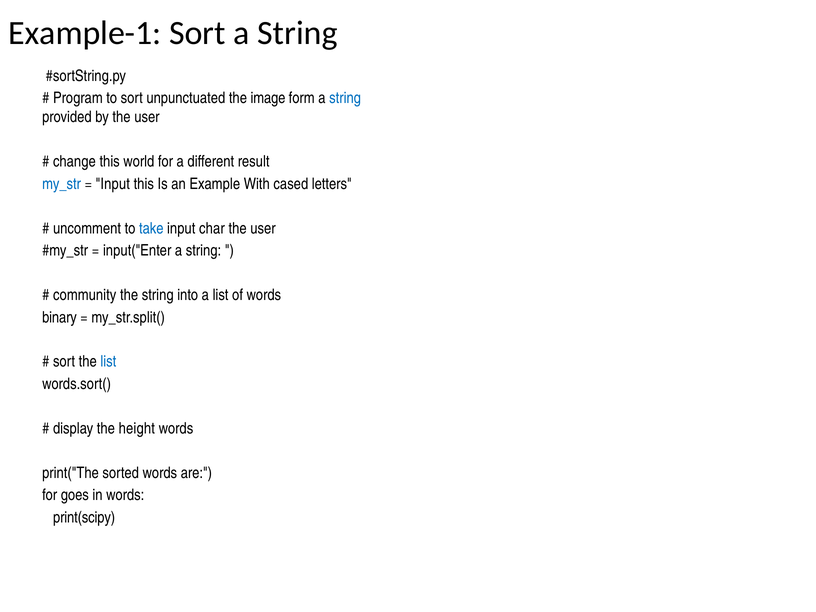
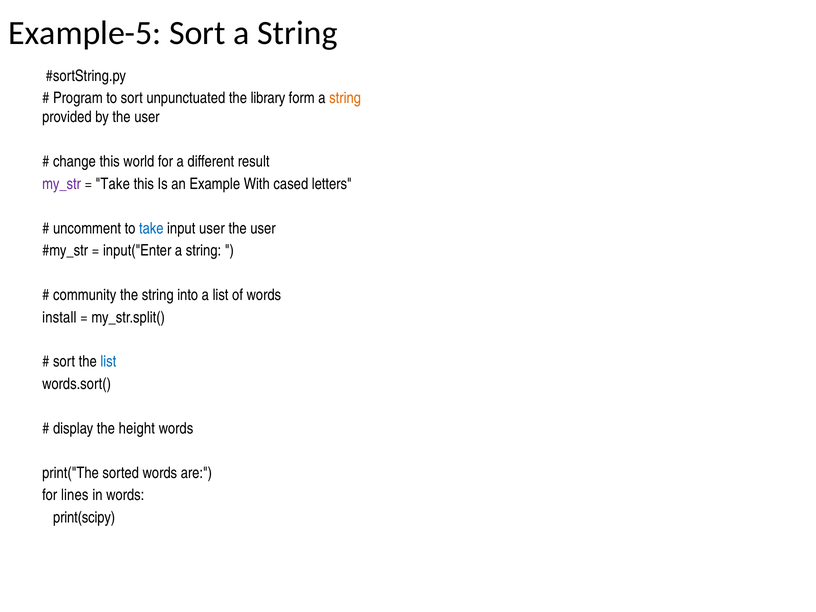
Example-1: Example-1 -> Example-5 (85, 33)
image: image -> library (268, 98)
string colour: blue -> orange (345, 98)
my_str colour: blue -> purple (62, 184)
Input: Input -> Take (113, 184)
input char: char -> user (212, 228)
binary: binary -> install (59, 317)
goes: goes -> lines (75, 495)
